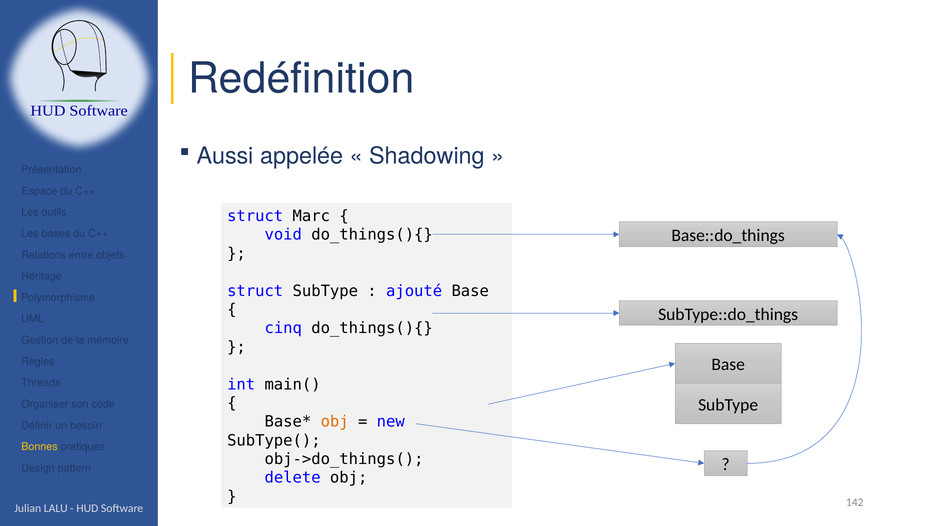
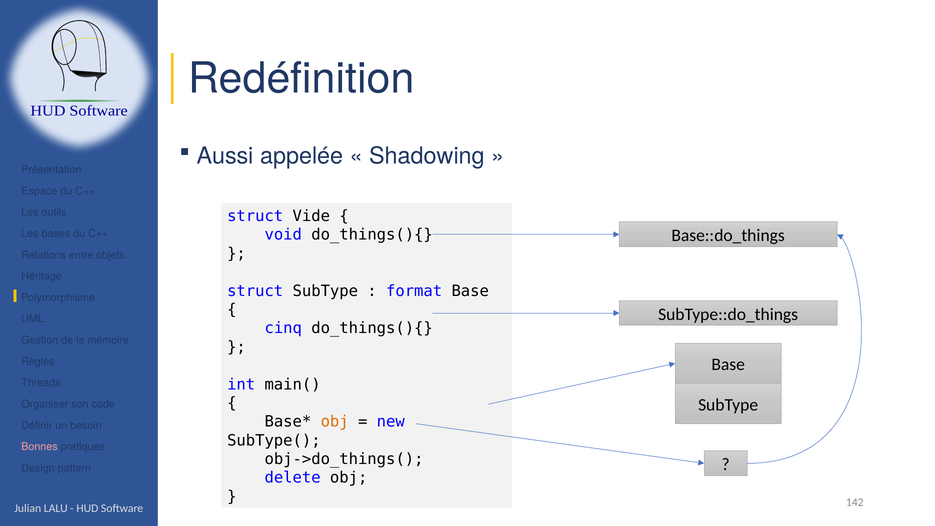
Marc: Marc -> Vide (311, 216)
ajouté: ajouté -> format (414, 291)
Bonnes colour: yellow -> pink (39, 447)
